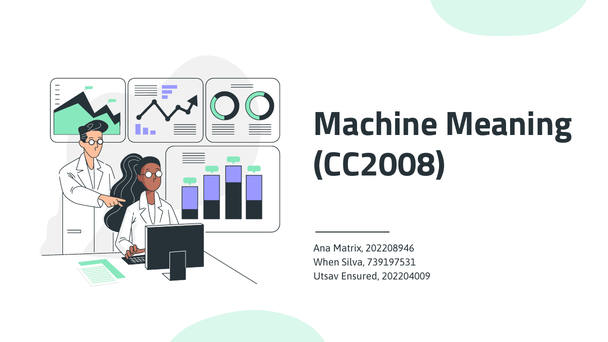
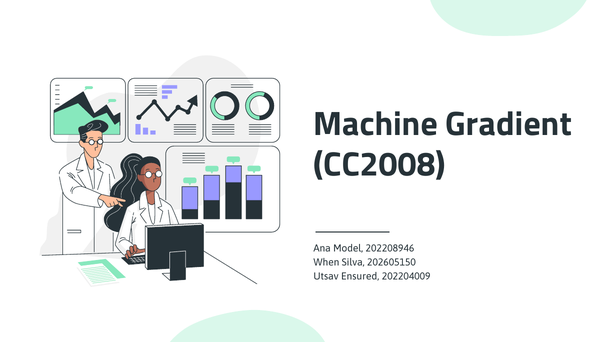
Meaning: Meaning -> Gradient (509, 124)
Matrix: Matrix -> Model (348, 249)
739197531: 739197531 -> 202605150 (391, 263)
